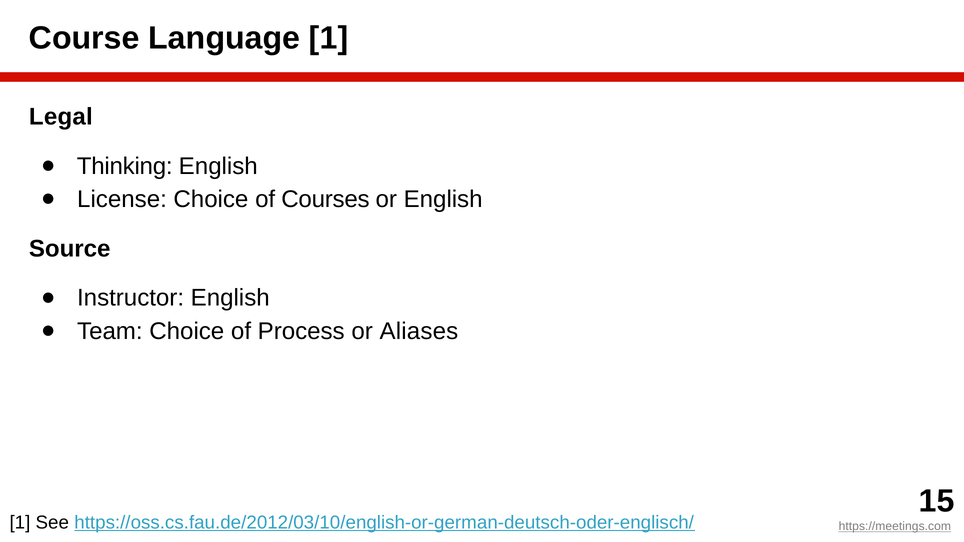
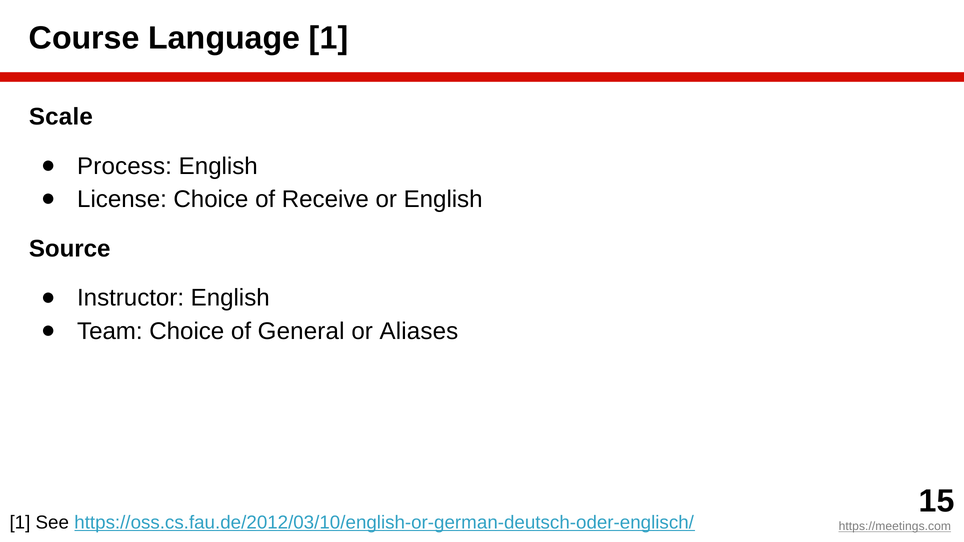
Legal: Legal -> Scale (61, 117)
Thinking: Thinking -> Process (125, 166)
Courses: Courses -> Receive (325, 199)
Process: Process -> General (301, 331)
